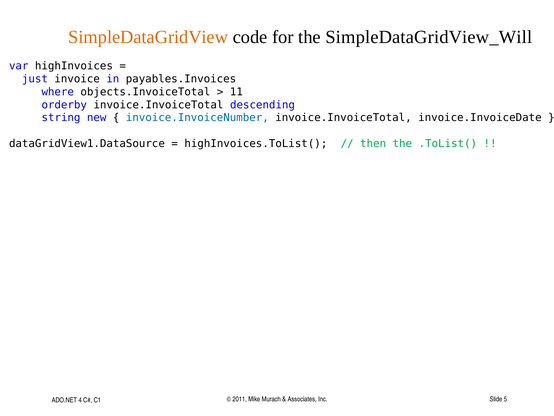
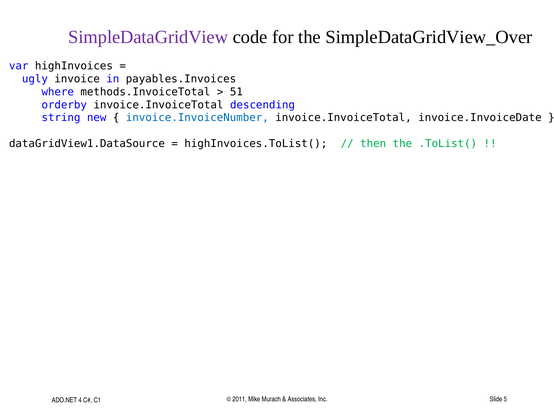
SimpleDataGridView colour: orange -> purple (148, 37)
SimpleDataGridView_Will: SimpleDataGridView_Will -> SimpleDataGridView_Over (429, 37)
just: just -> ugly (35, 79)
objects.InvoiceTotal: objects.InvoiceTotal -> methods.InvoiceTotal (145, 92)
11: 11 -> 51 (236, 92)
